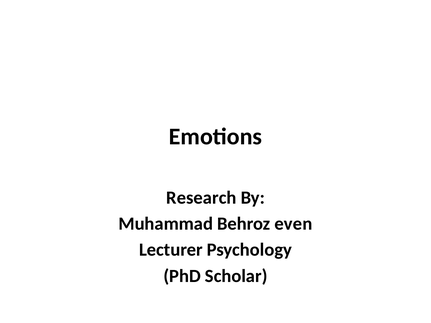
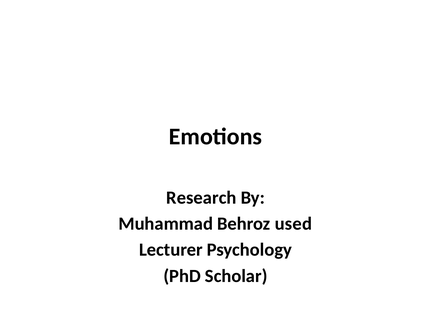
even: even -> used (293, 224)
